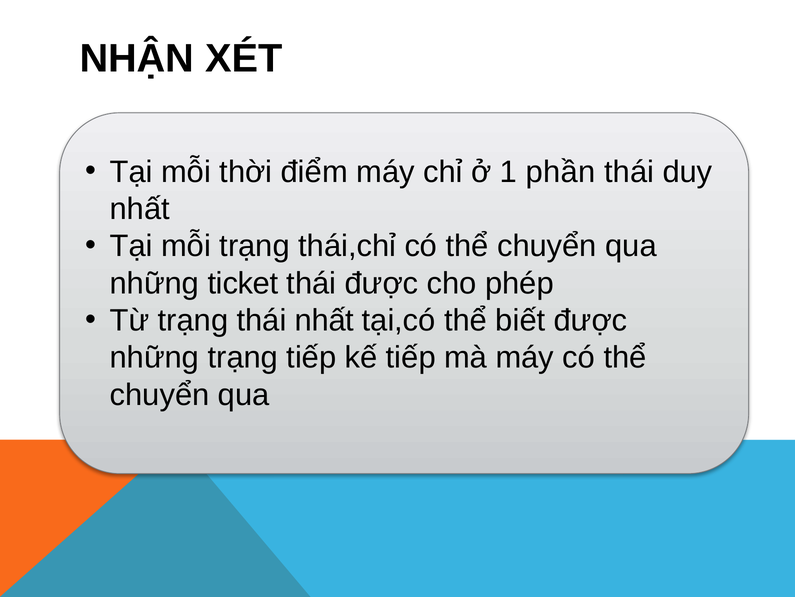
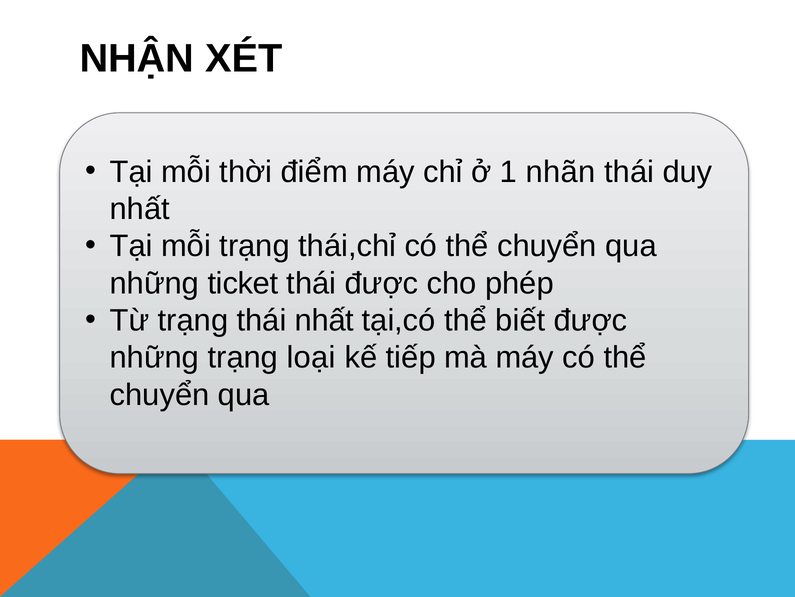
phần: phần -> nhãn (561, 172)
trạng tiếp: tiếp -> loại (311, 357)
